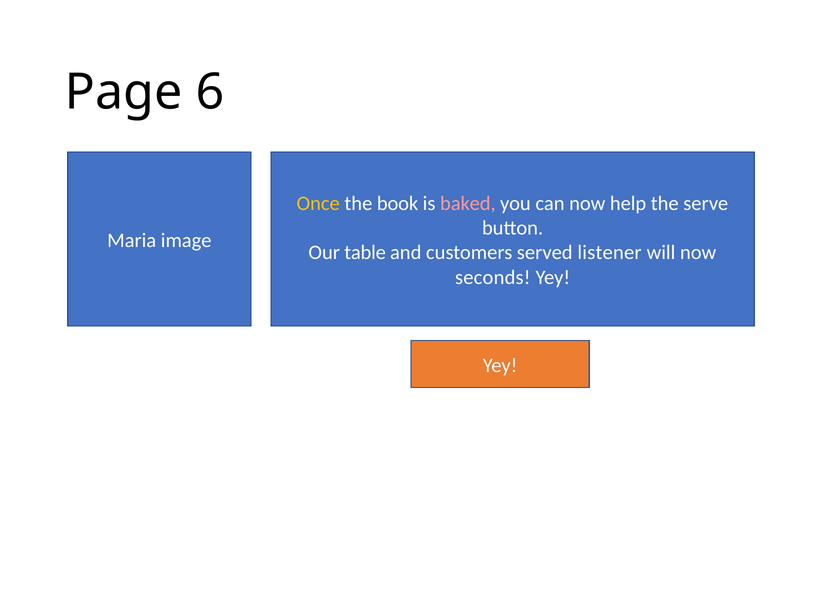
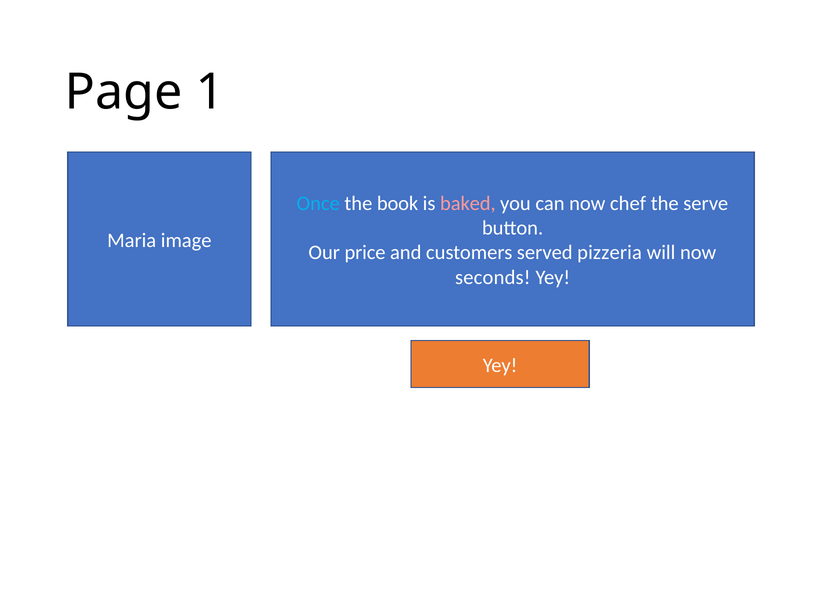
6: 6 -> 1 (210, 92)
Once colour: yellow -> light blue (318, 204)
help: help -> chef (628, 204)
table: table -> price (365, 253)
listener: listener -> pizzeria (610, 253)
